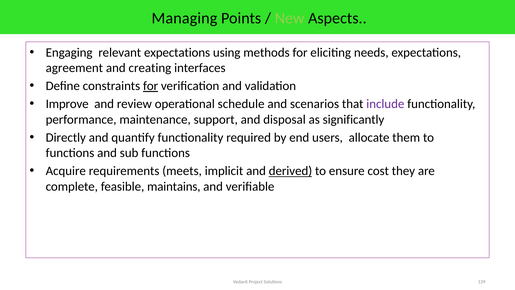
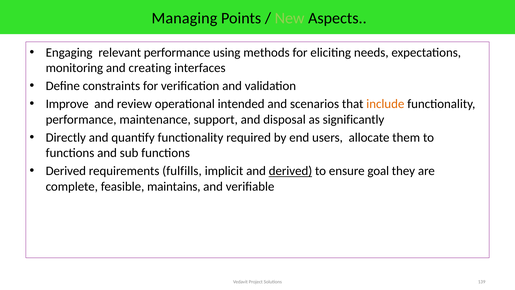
relevant expectations: expectations -> performance (177, 52)
agreement: agreement -> monitoring (74, 68)
for underline: present -> none (151, 86)
schedule: schedule -> intended (241, 104)
include colour: purple -> orange (385, 104)
Acquire: Acquire -> Derived (66, 171)
meets: meets -> fulfills (182, 171)
cost: cost -> goal (378, 171)
